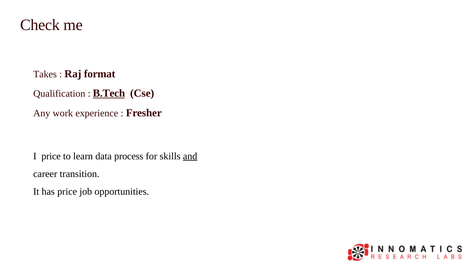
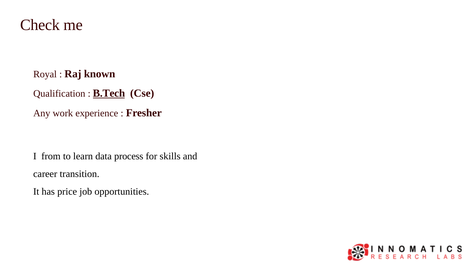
Takes: Takes -> Royal (45, 74)
format: format -> known (100, 74)
I price: price -> from (51, 156)
and underline: present -> none (190, 156)
